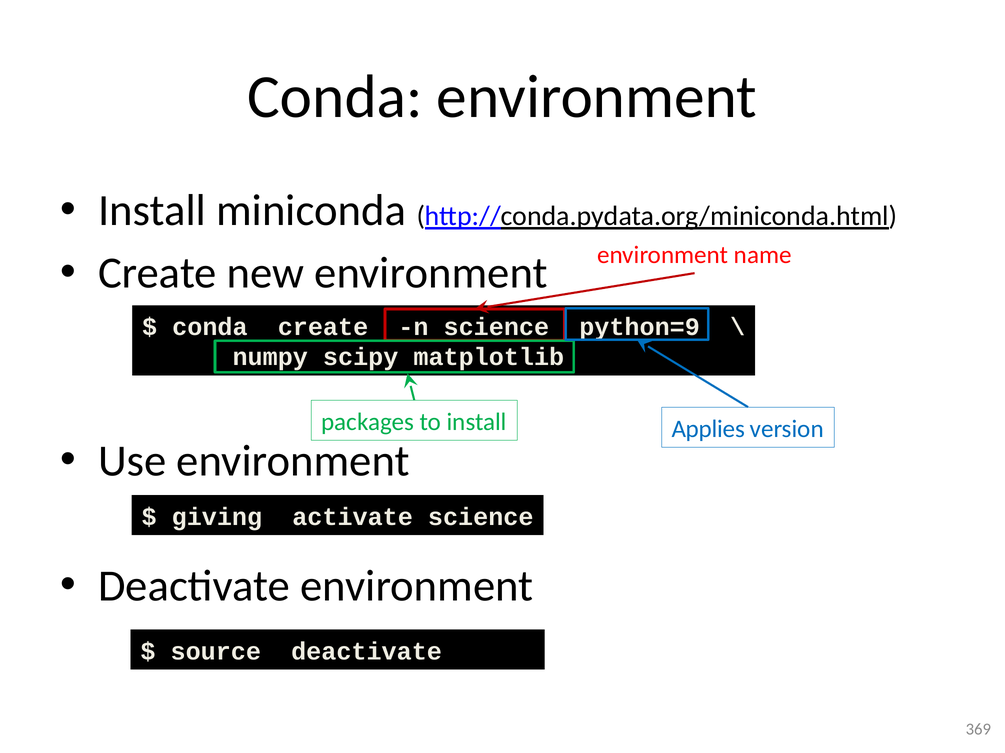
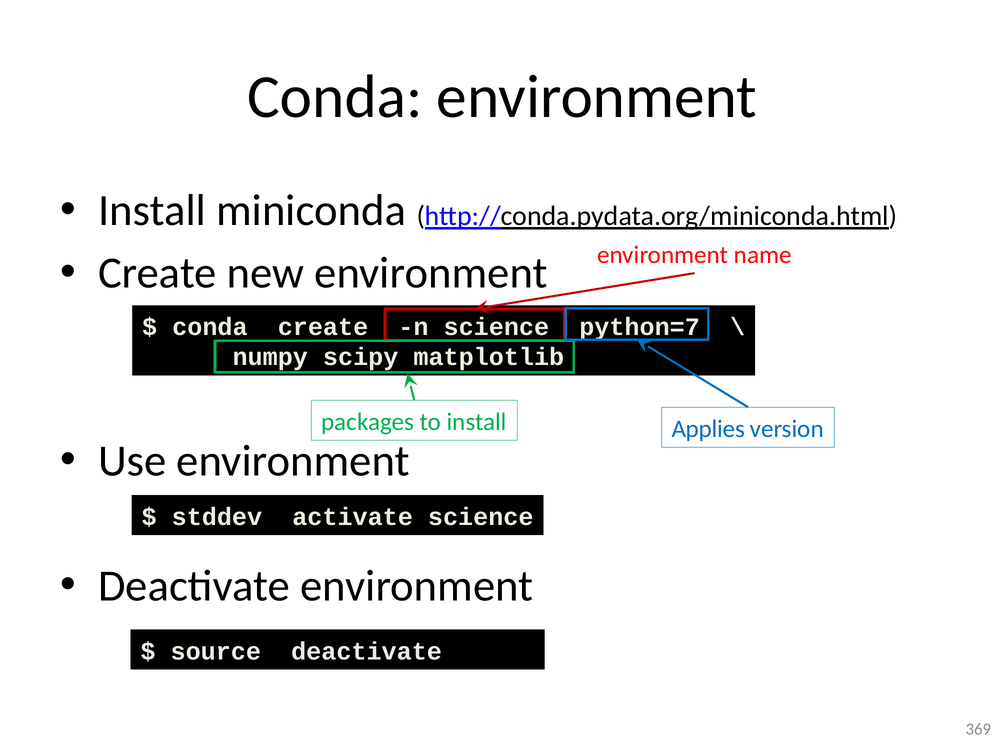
python=9: python=9 -> python=7 (640, 327)
giving: giving -> stddev (217, 517)
